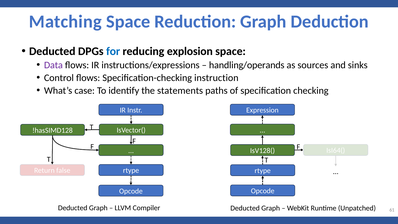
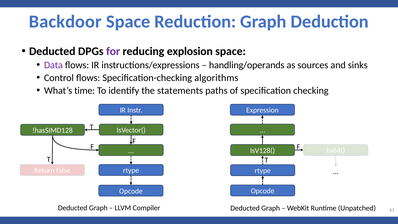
Matching: Matching -> Backdoor (65, 22)
for colour: blue -> purple (113, 51)
instruction: instruction -> algorithms (216, 78)
case: case -> time (85, 91)
